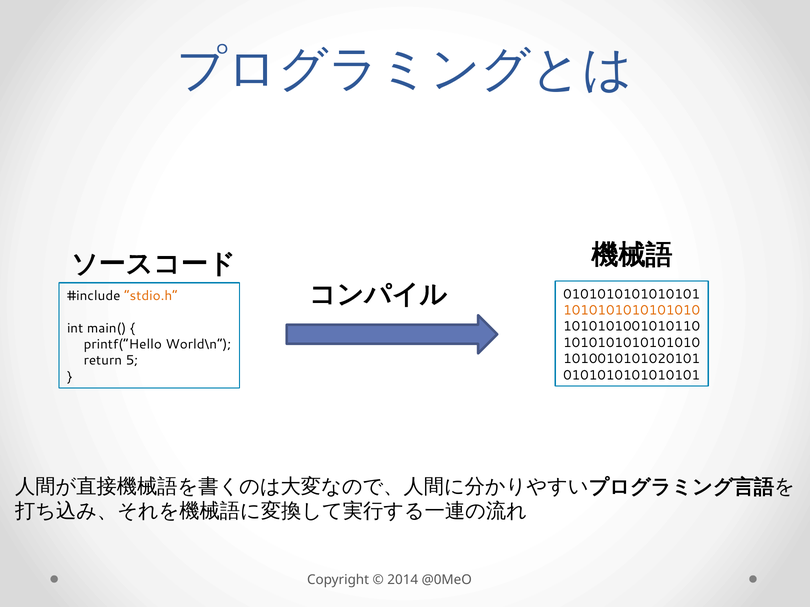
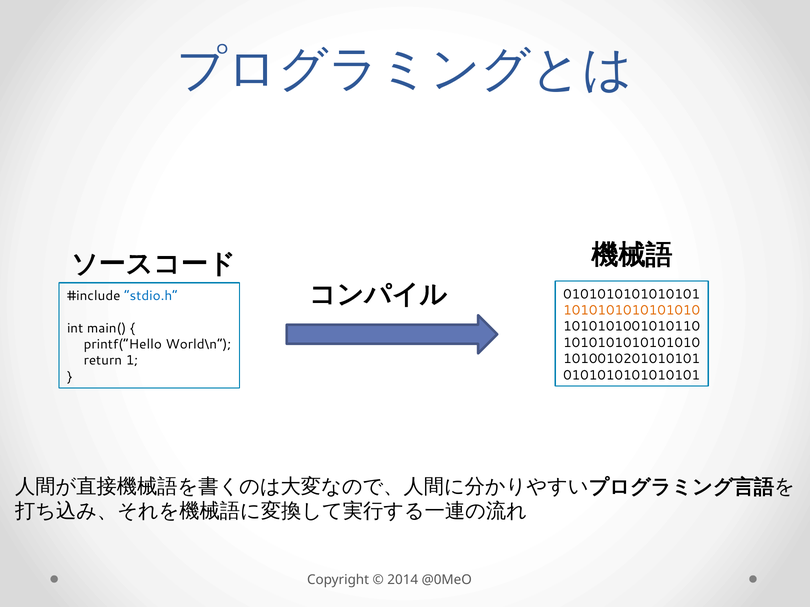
stdio.h colour: orange -> blue (151, 296)
1010010101020101: 1010010101020101 -> 1010010201010101 (632, 359)
5: 5 -> 1 (132, 361)
